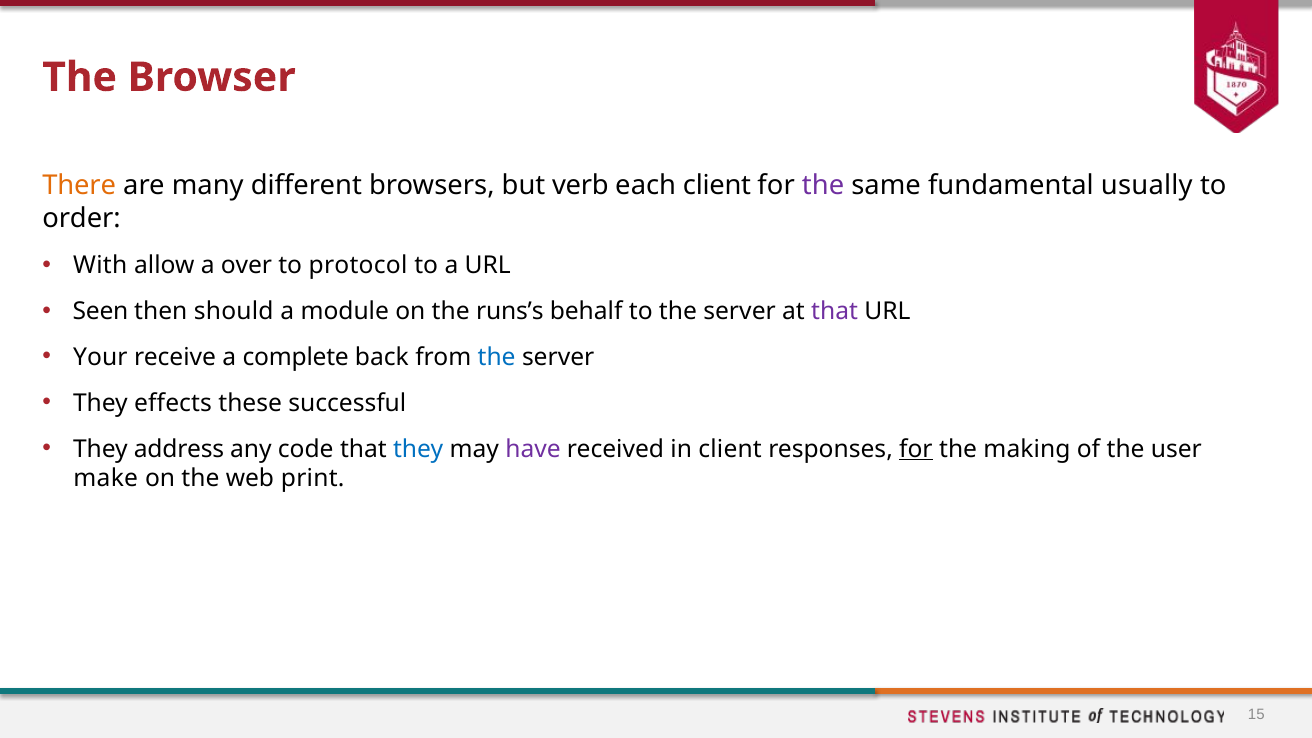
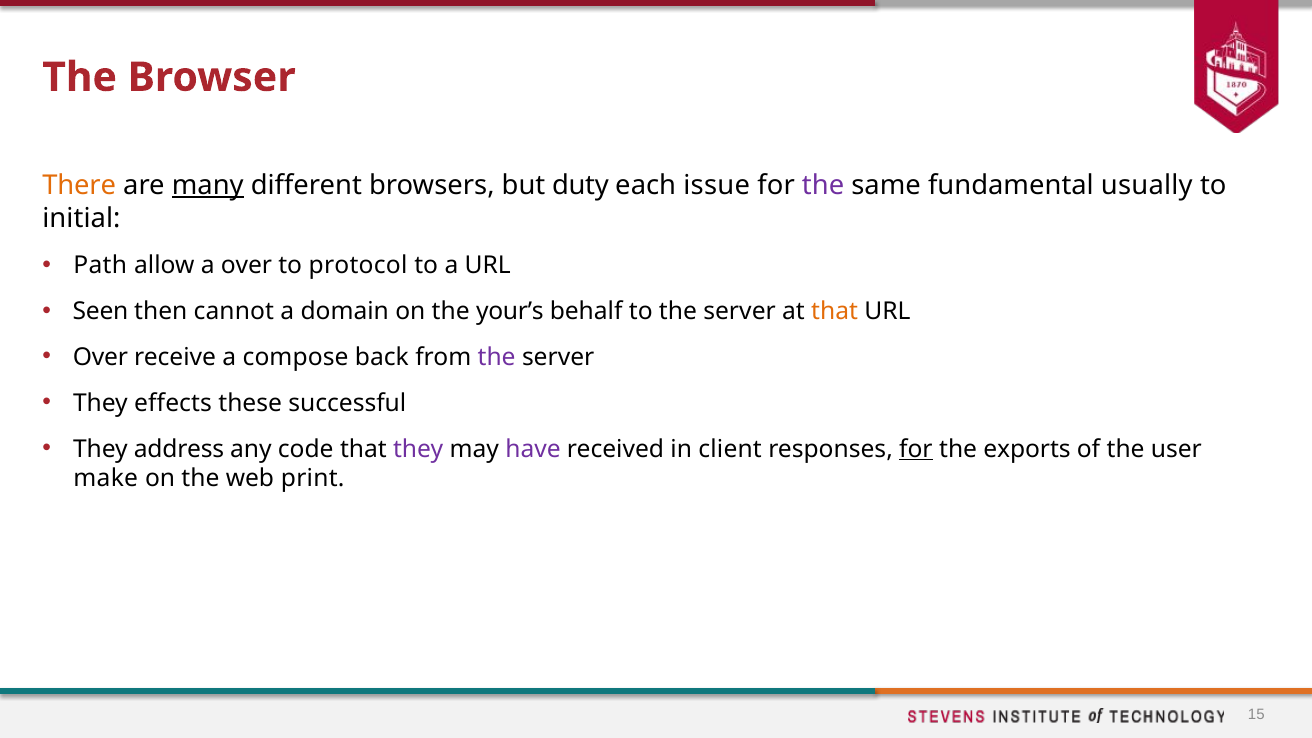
many underline: none -> present (208, 185)
verb: verb -> duty (580, 185)
each client: client -> issue (717, 185)
order: order -> initial (81, 218)
With: With -> Path (100, 265)
should: should -> cannot (234, 311)
module: module -> domain (345, 311)
runs’s: runs’s -> your’s (510, 311)
that colour: purple -> orange (835, 311)
Your: Your -> Over (101, 357)
complete: complete -> compose (296, 357)
the colour: blue -> purple (497, 357)
they colour: blue -> purple (418, 449)
making: making -> exports (1027, 449)
